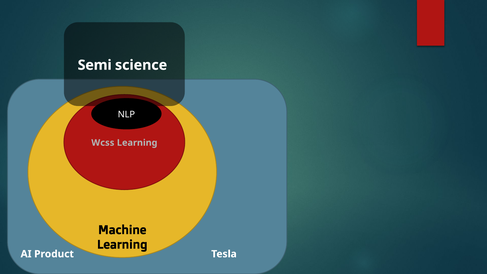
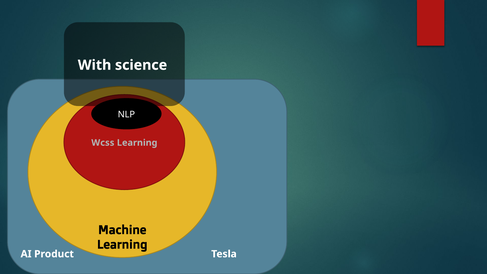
Semi: Semi -> With (95, 65)
